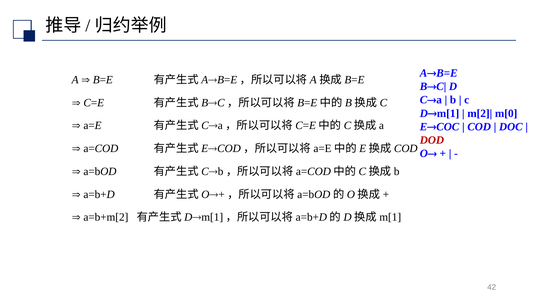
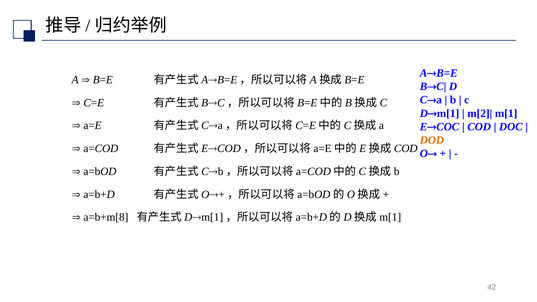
m[0: m[0 -> m[1 (506, 113)
DOD colour: red -> orange (432, 140)
a=b+m[2: a=b+m[2 -> a=b+m[8 (106, 217)
